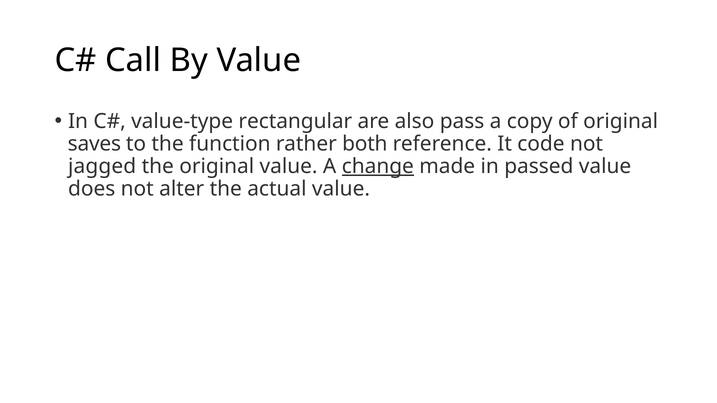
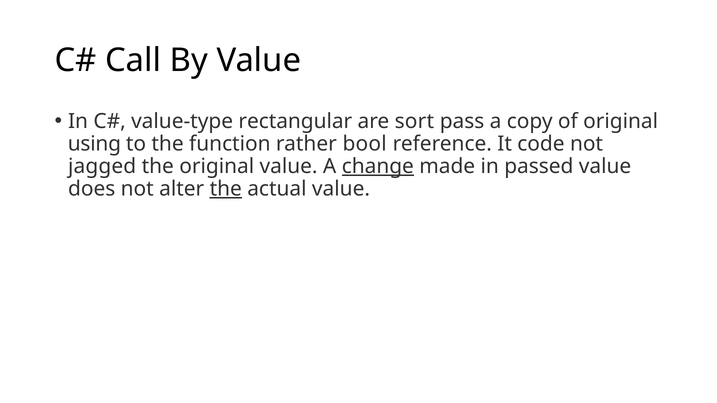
also: also -> sort (414, 121)
saves: saves -> using (94, 144)
both: both -> bool (365, 144)
the underline: none -> present (226, 189)
